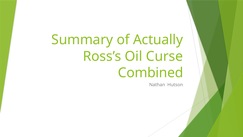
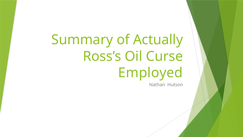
Combined: Combined -> Employed (150, 73)
